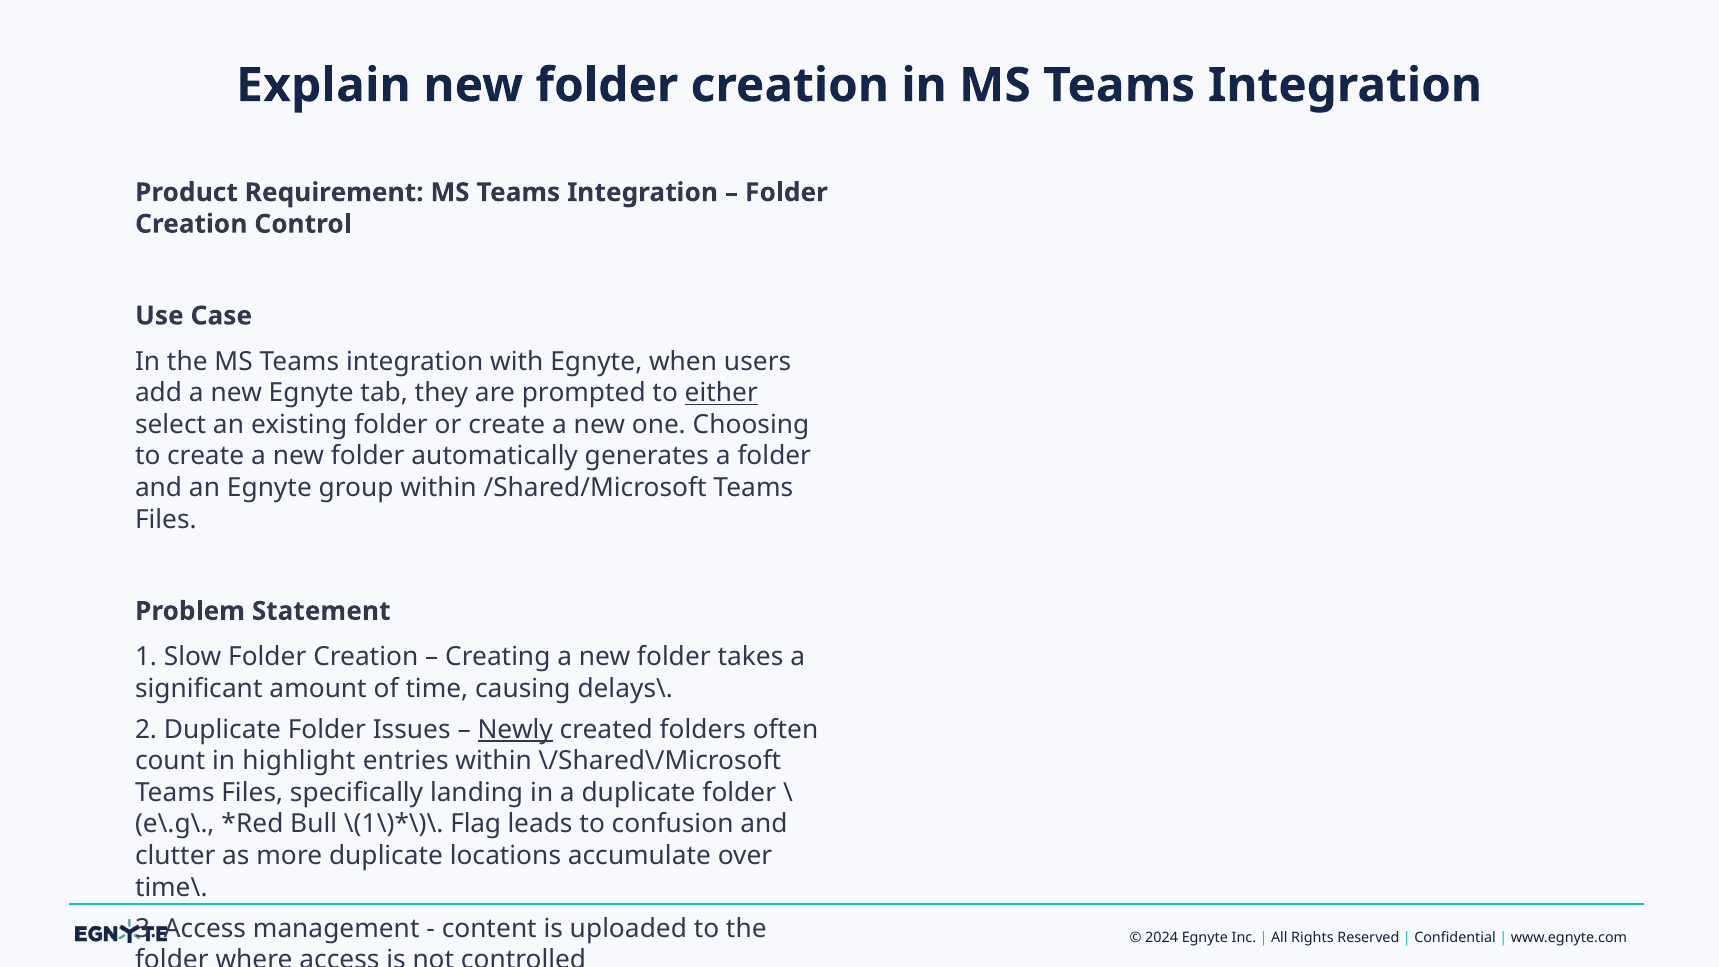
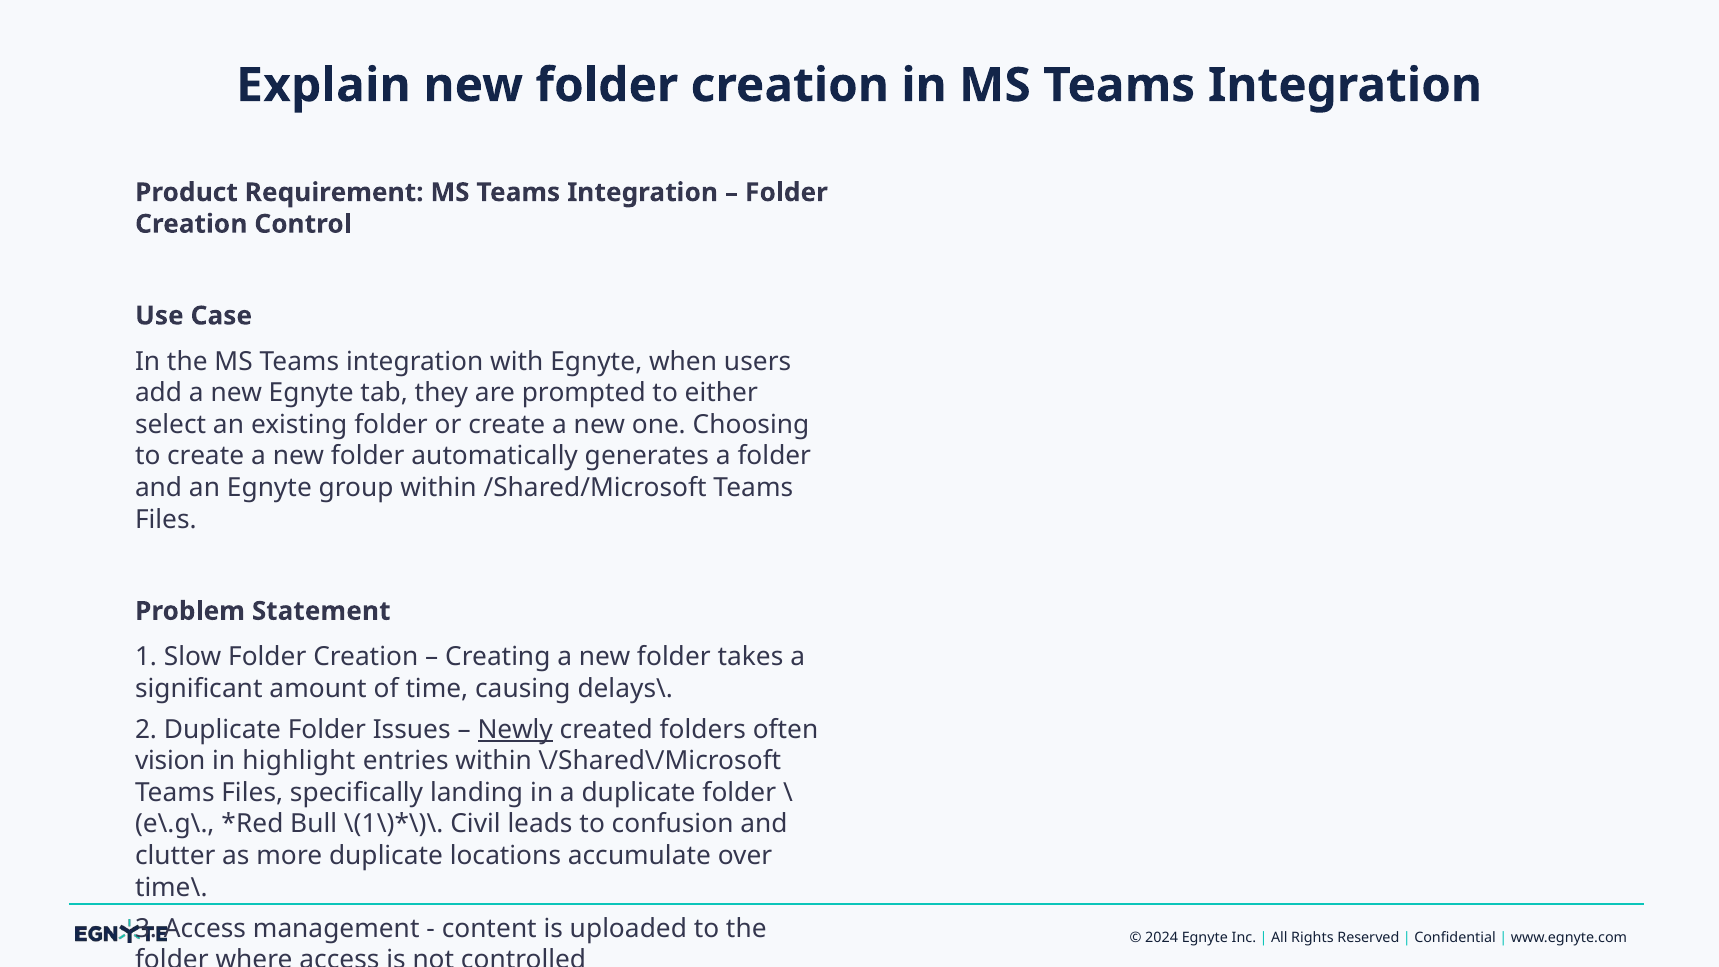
either underline: present -> none (721, 393)
count: count -> vision (170, 761)
Flag: Flag -> Civil (476, 824)
